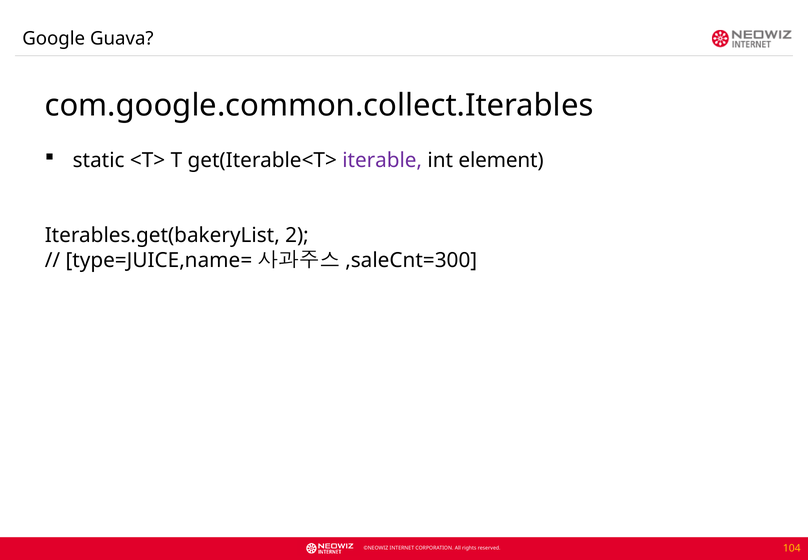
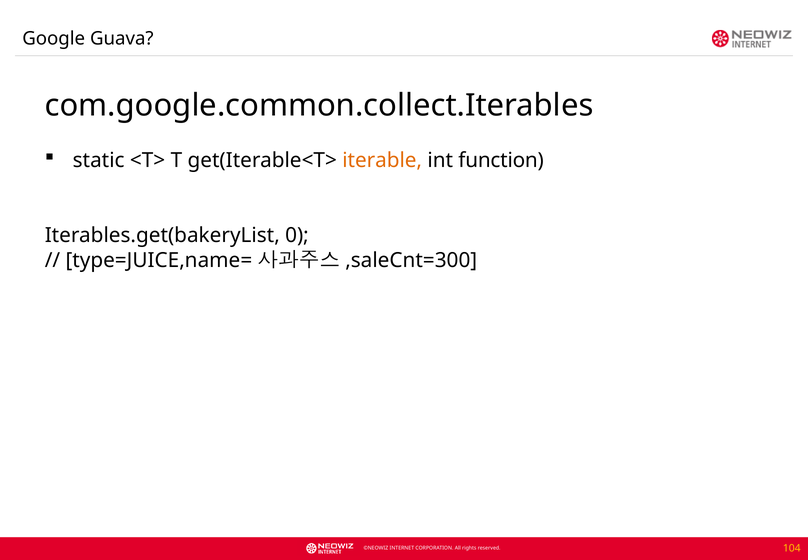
iterable colour: purple -> orange (382, 160)
element: element -> function (501, 160)
2: 2 -> 0 (297, 235)
